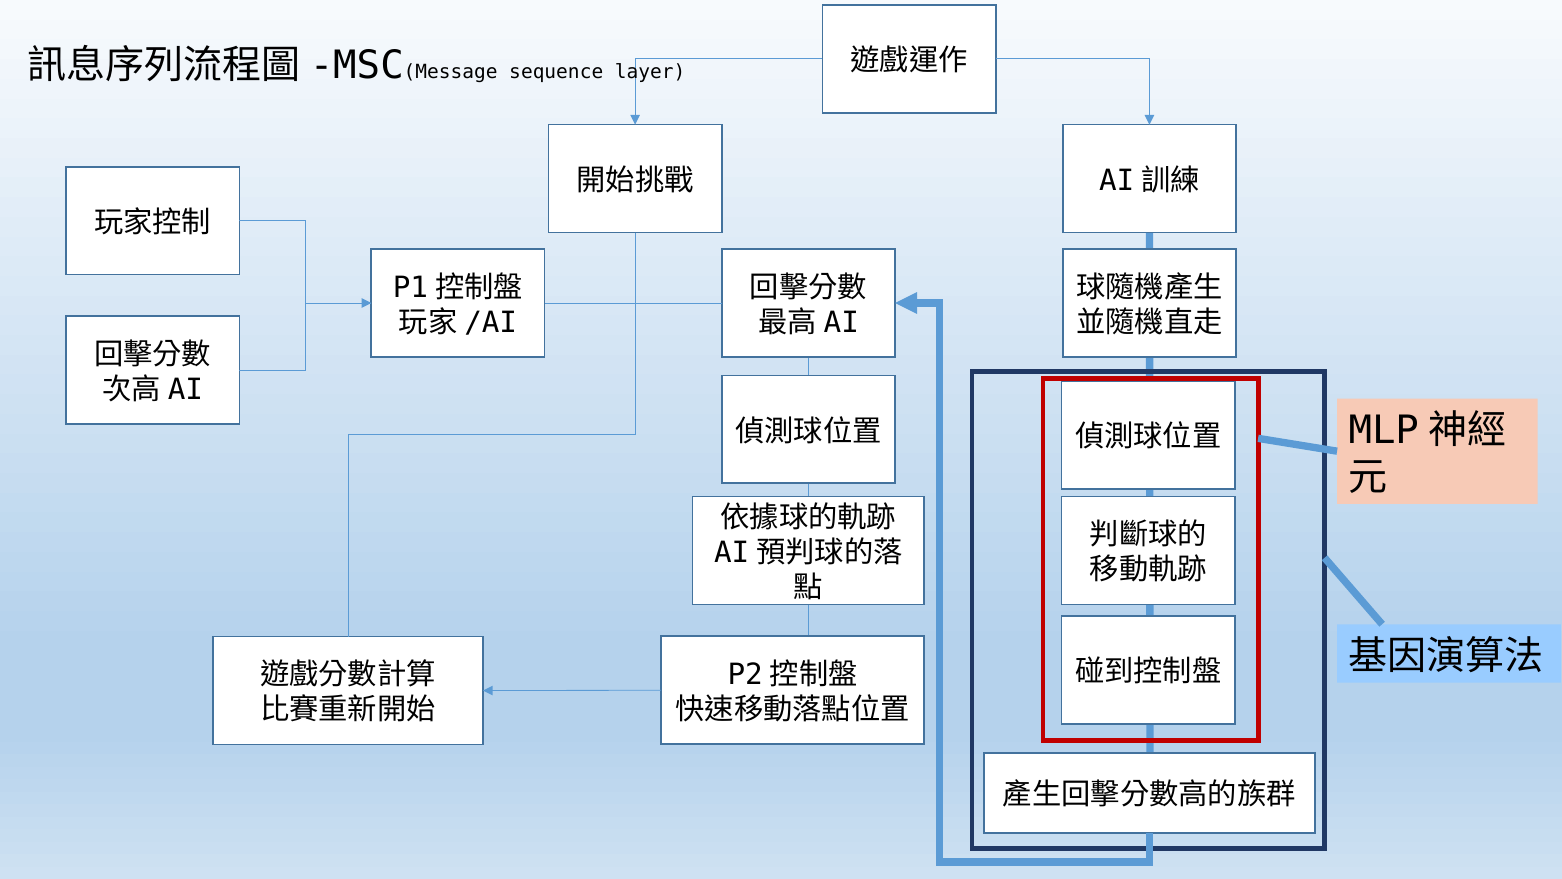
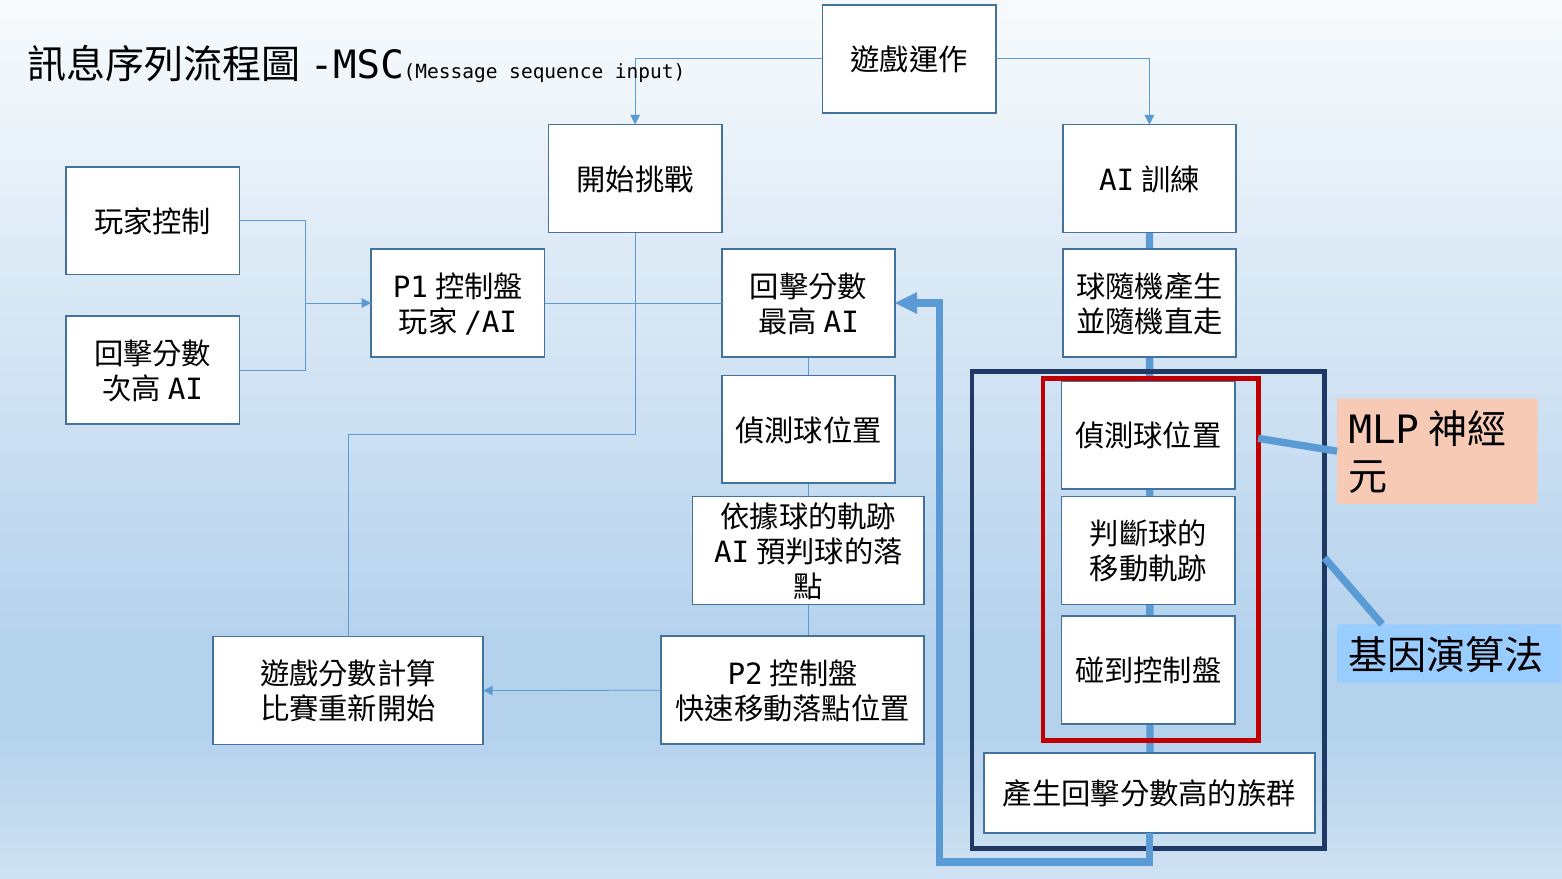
layer: layer -> input (650, 72)
